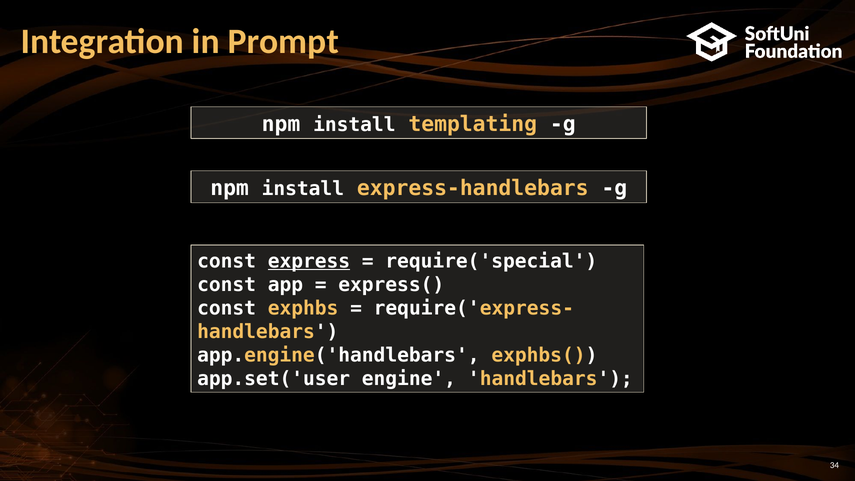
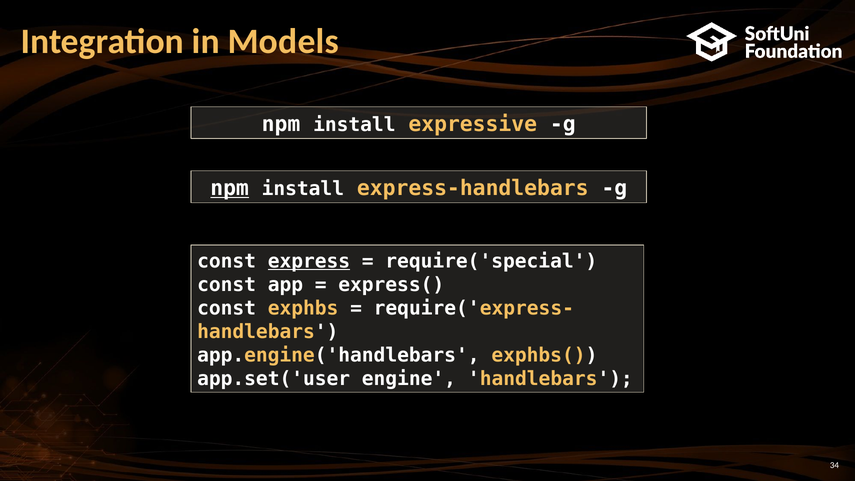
Prompt: Prompt -> Models (283, 42)
templating: templating -> expressive (473, 124)
npm underline: none -> present (230, 188)
